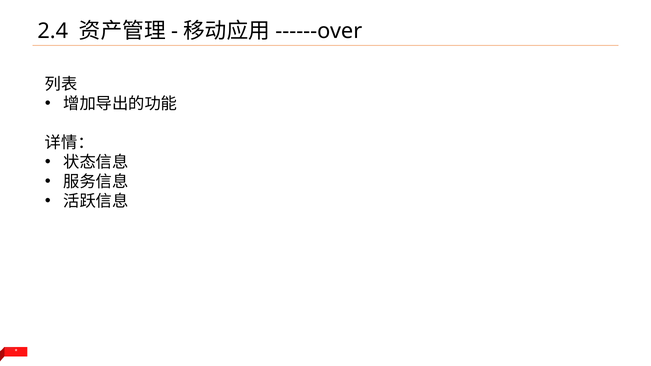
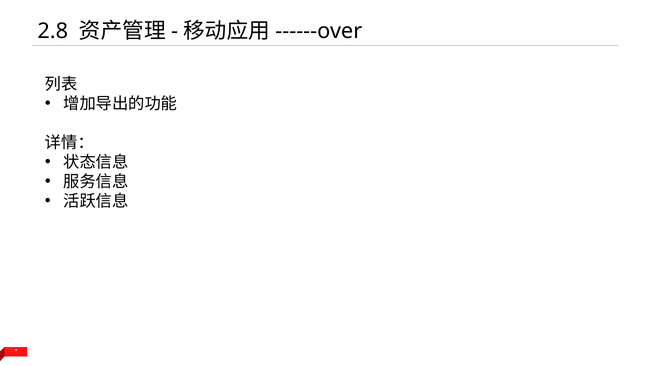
2.4: 2.4 -> 2.8 (53, 31)
